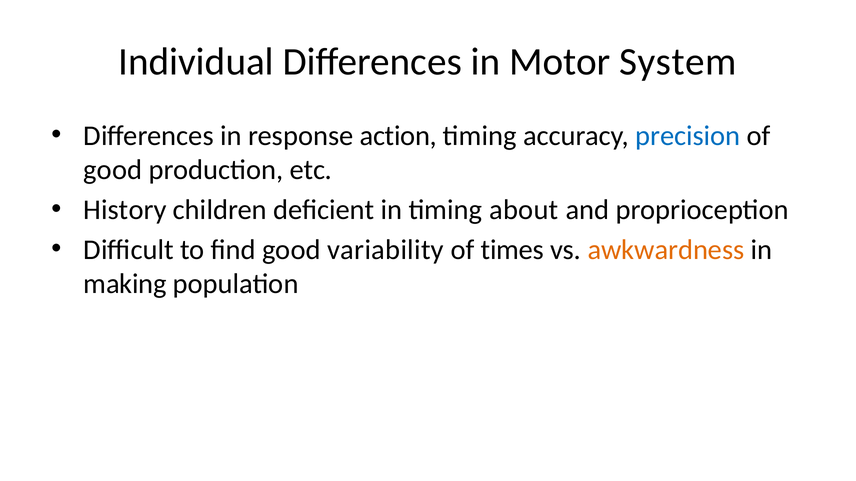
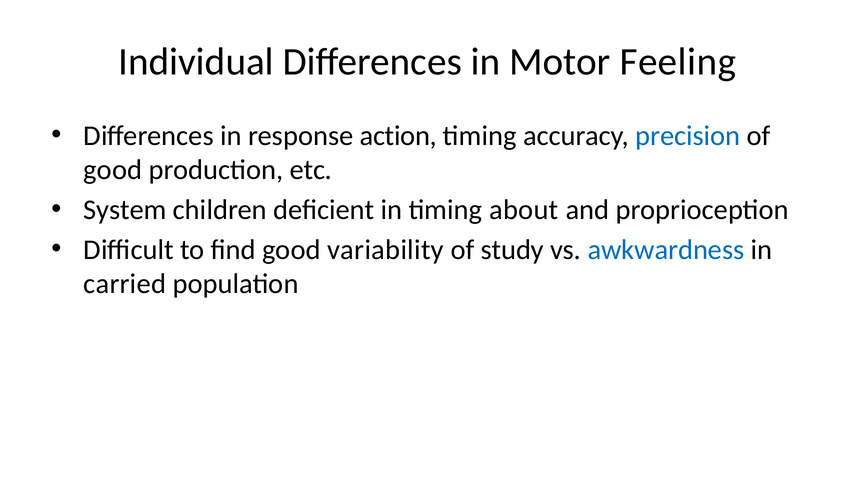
System: System -> Feeling (678, 62)
History: History -> System (125, 210)
times: times -> study (512, 250)
awkwardness colour: orange -> blue (666, 250)
making: making -> carried (125, 284)
